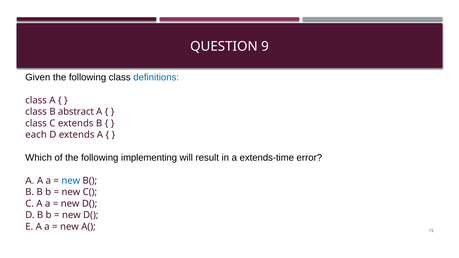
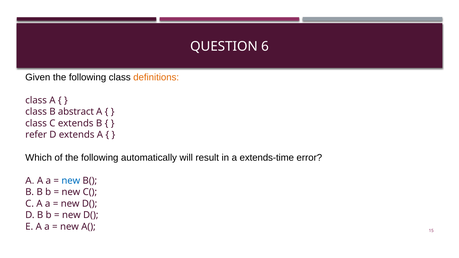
9: 9 -> 6 (265, 46)
definitions colour: blue -> orange (156, 77)
each: each -> refer (36, 135)
implementing: implementing -> automatically (149, 158)
